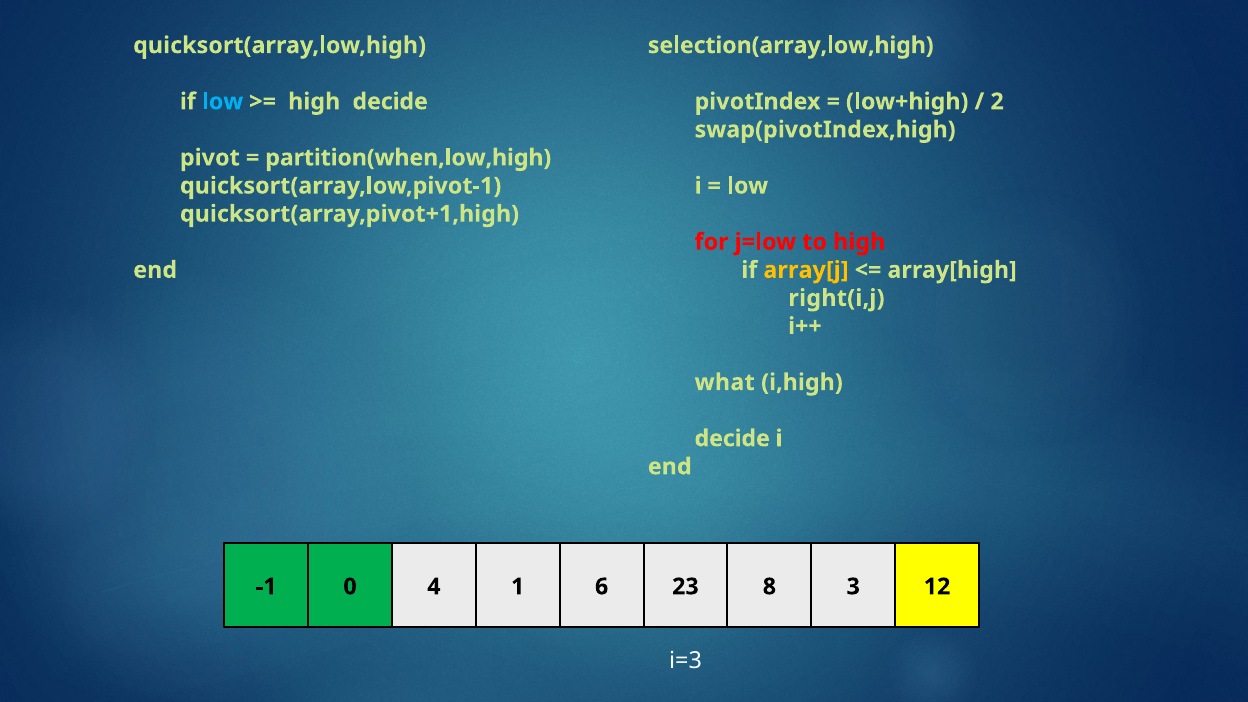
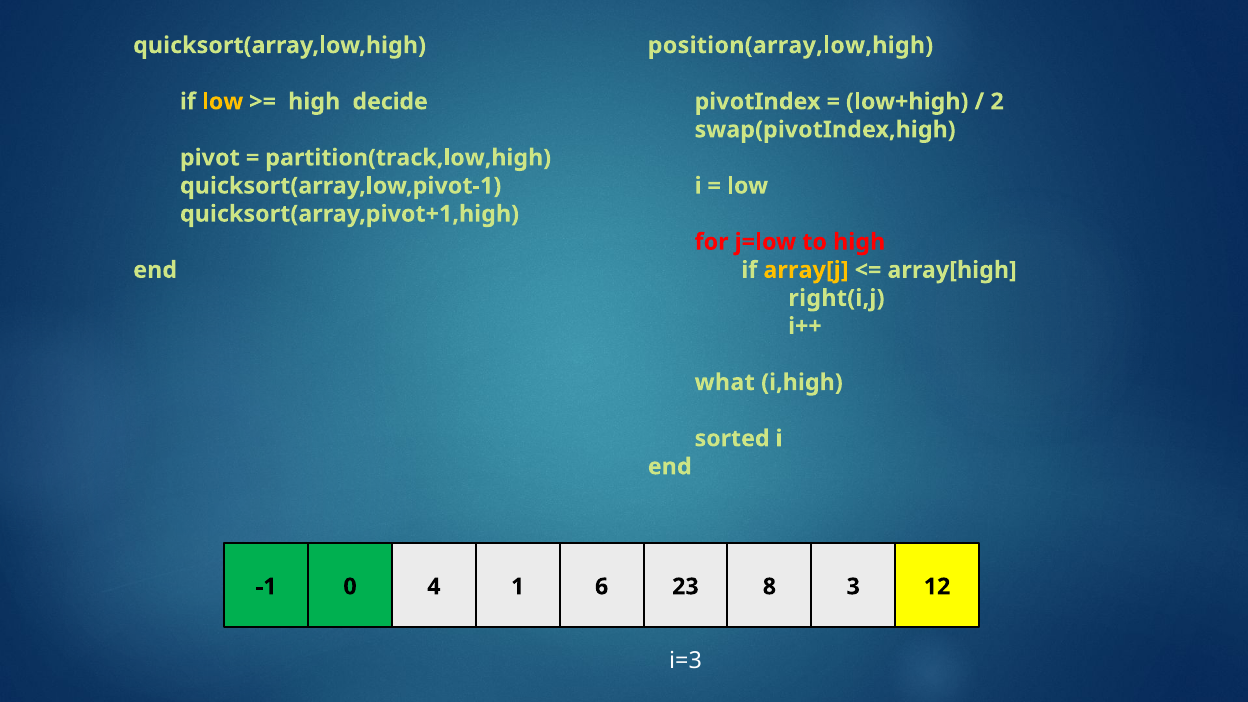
selection(array,low,high: selection(array,low,high -> position(array,low,high (790, 45)
low colour: light blue -> yellow (223, 102)
partition(when,low,high: partition(when,low,high -> partition(track,low,high (408, 158)
decide: decide -> sorted (732, 439)
